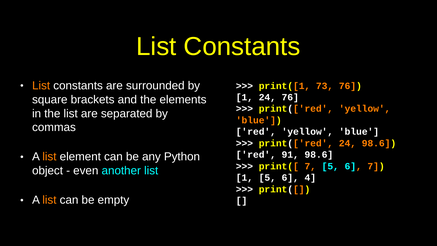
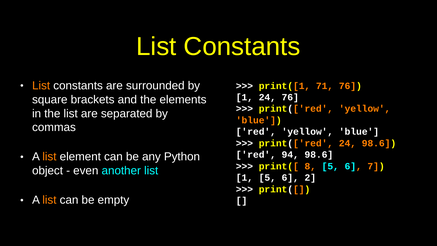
73: 73 -> 71 (325, 86)
91: 91 -> 94 (290, 155)
print([ 7: 7 -> 8 (310, 166)
4: 4 -> 2 (310, 178)
